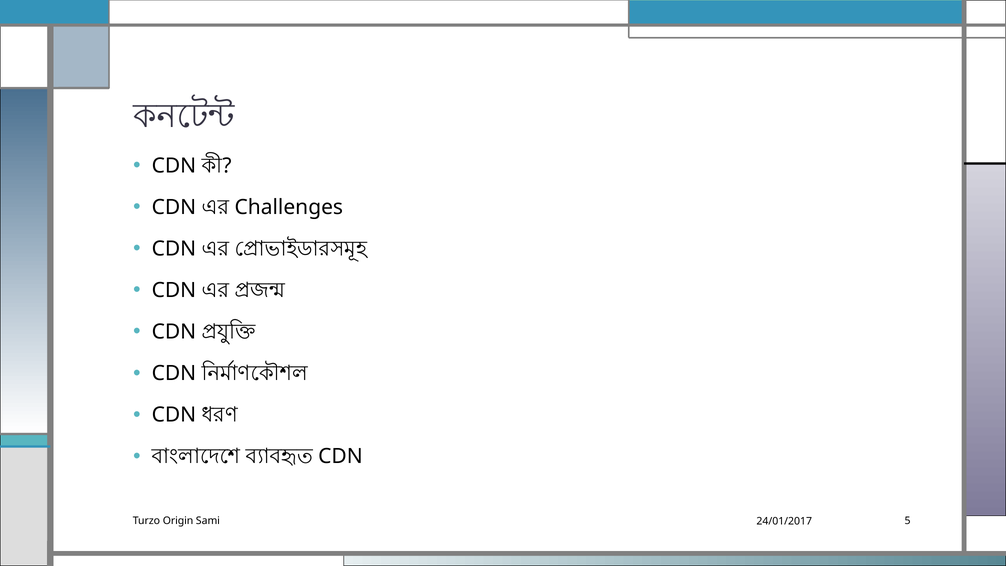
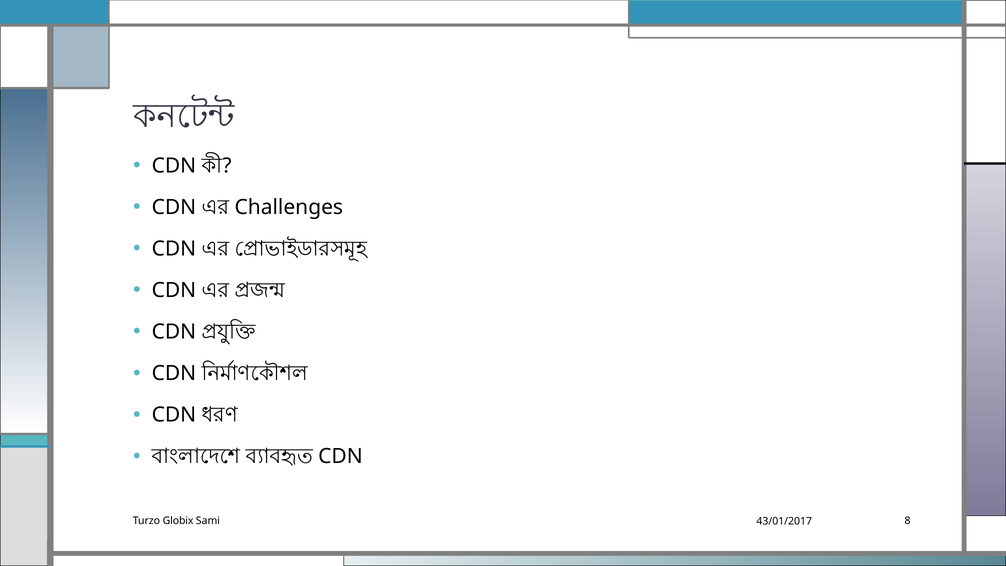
Origin: Origin -> Globix (178, 521)
5: 5 -> 8 (908, 521)
24/01/2017: 24/01/2017 -> 43/01/2017 (784, 521)
